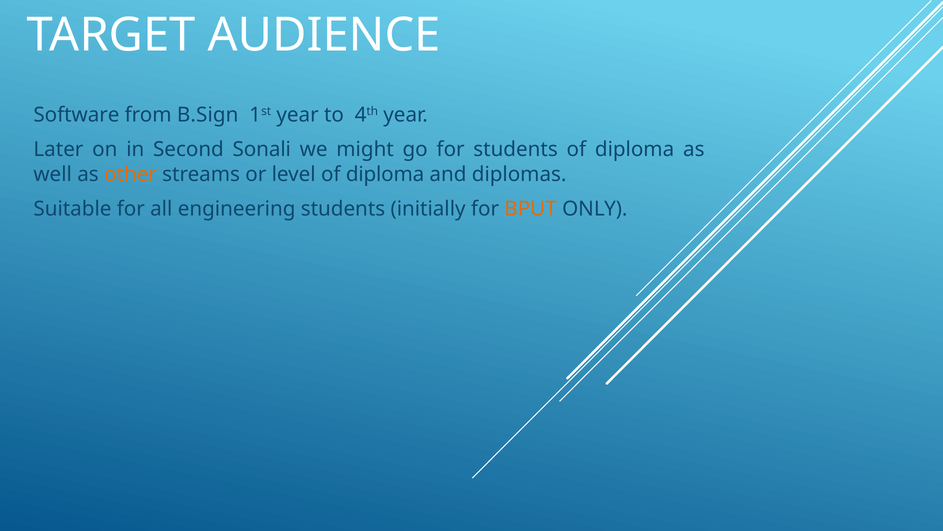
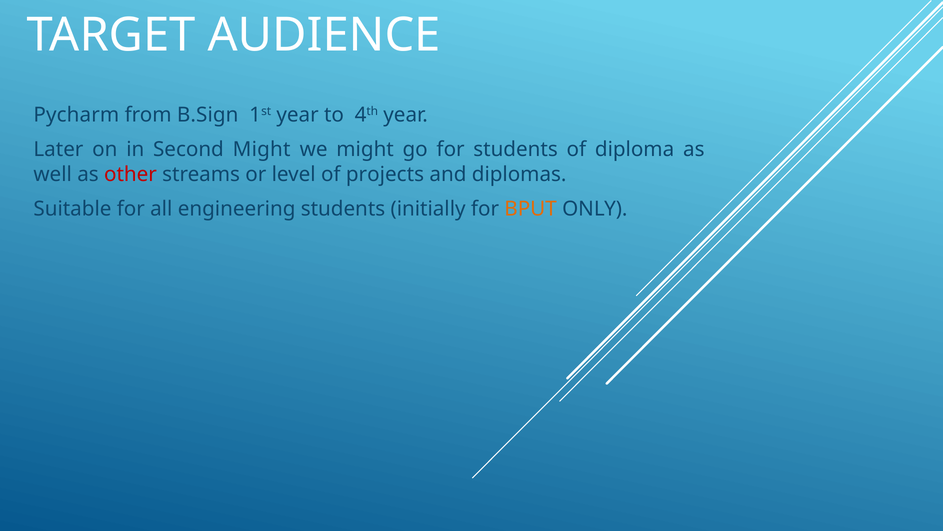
Software: Software -> Pycharm (76, 115)
Second Sonali: Sonali -> Might (262, 149)
other colour: orange -> red (130, 174)
level of diploma: diploma -> projects (385, 174)
